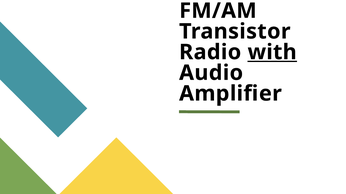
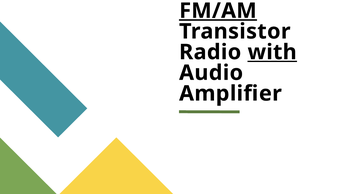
FM/AM underline: none -> present (218, 11)
